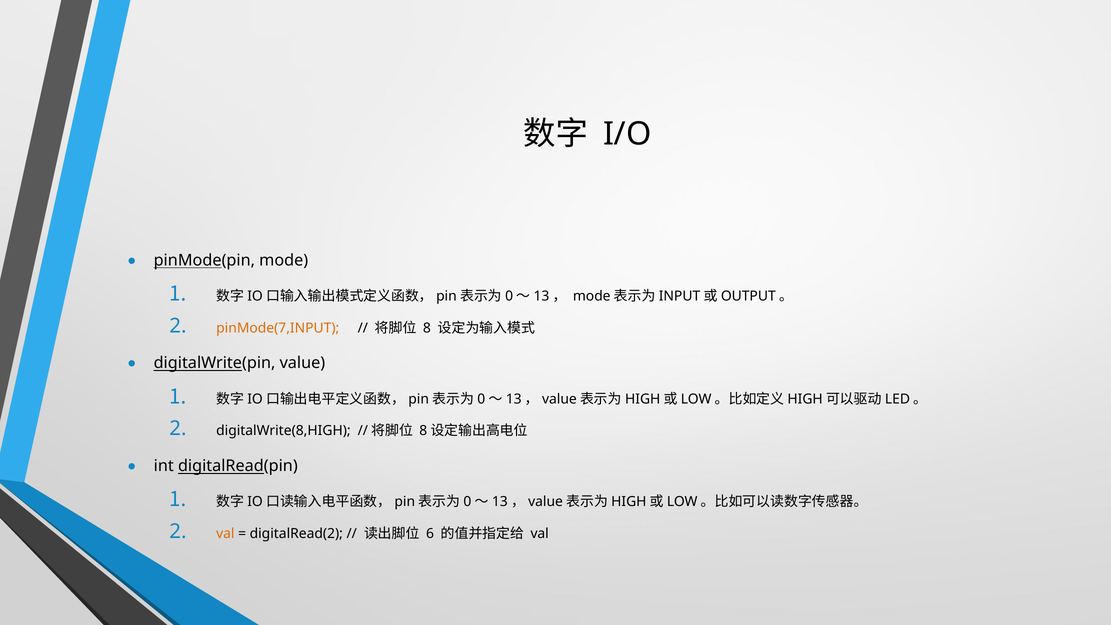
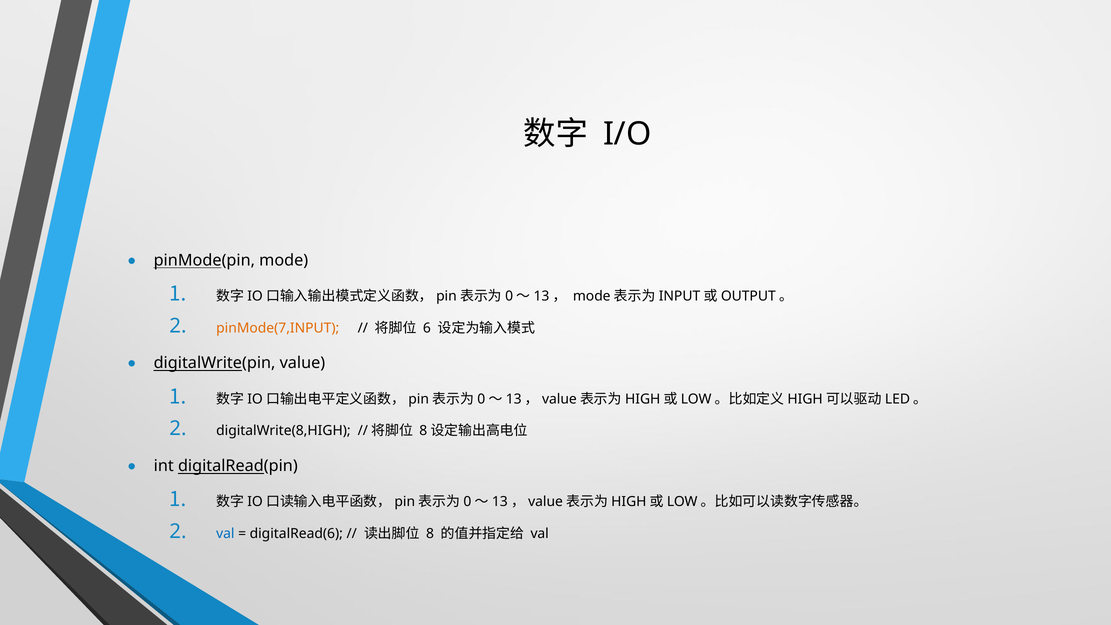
8: 8 -> 6 (427, 328)
val colour: orange -> blue (225, 534)
digitalRead(2: digitalRead(2 -> digitalRead(6 (296, 534)
6: 6 -> 8 (430, 534)
